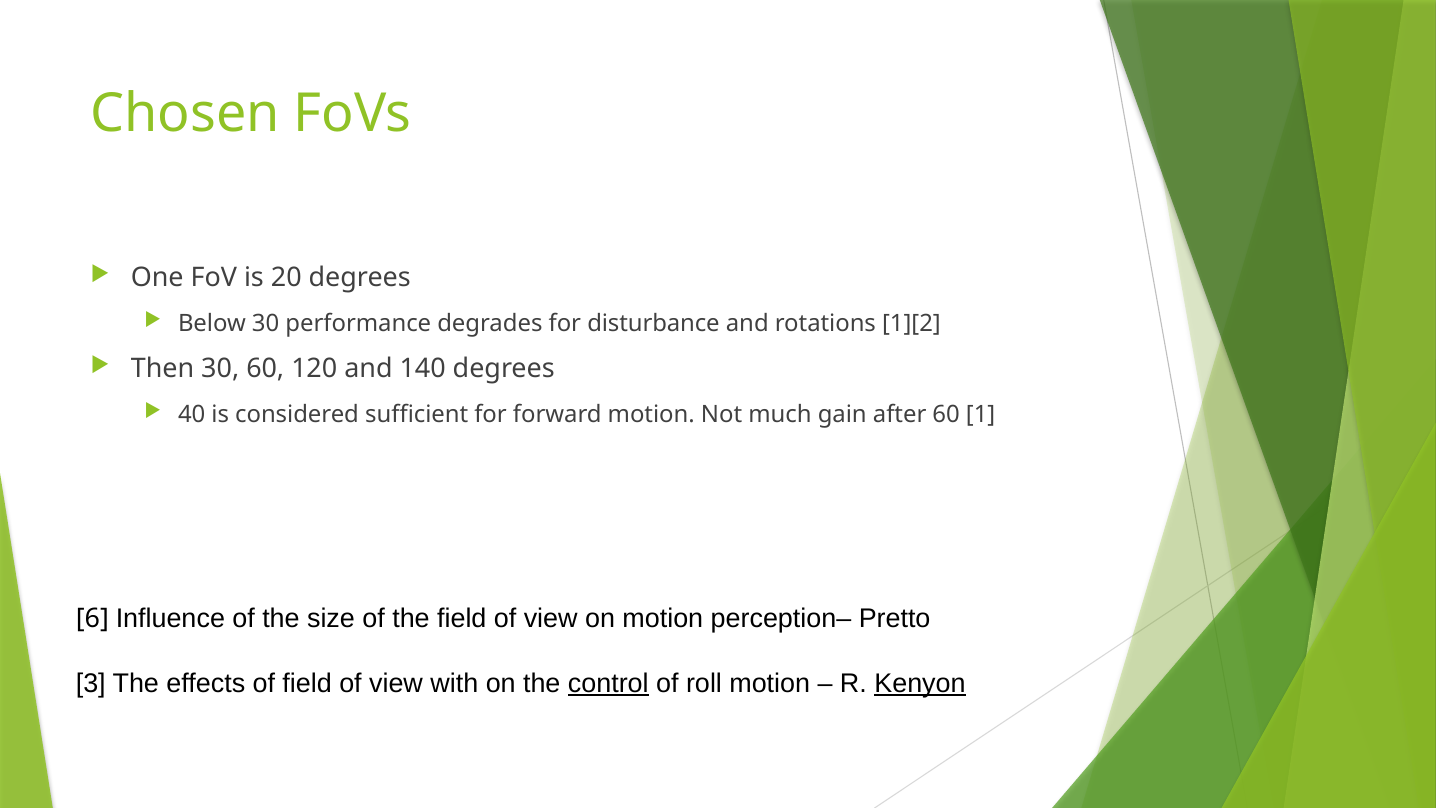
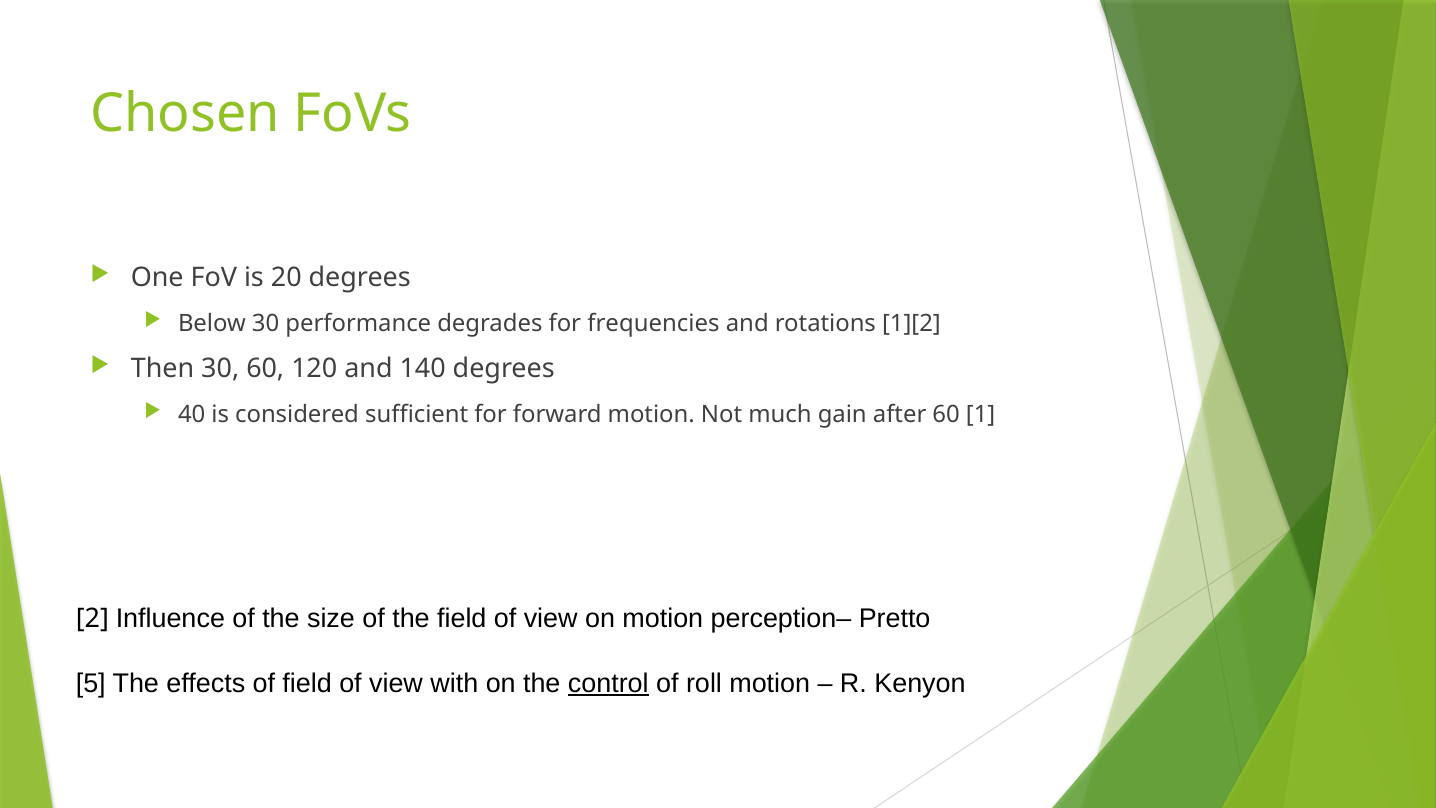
disturbance: disturbance -> frequencies (653, 323)
6: 6 -> 2 (92, 619)
3: 3 -> 5 (91, 683)
Kenyon underline: present -> none (920, 683)
